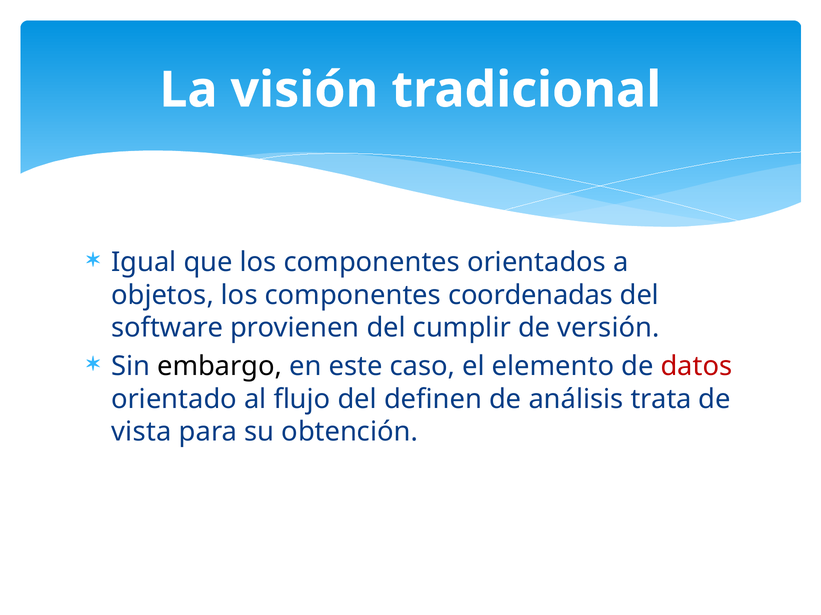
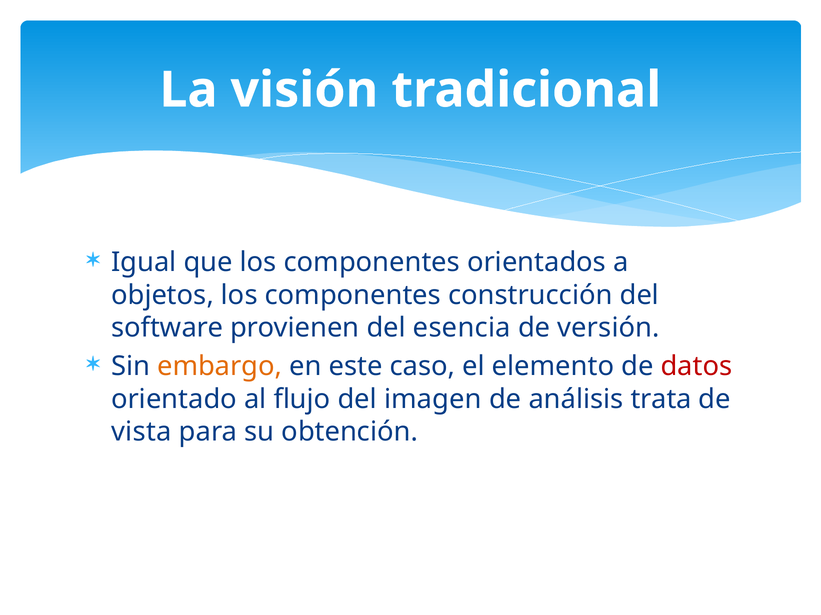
coordenadas: coordenadas -> construcción (530, 296)
cumplir: cumplir -> esencia (462, 328)
embargo colour: black -> orange (220, 367)
definen: definen -> imagen (433, 399)
